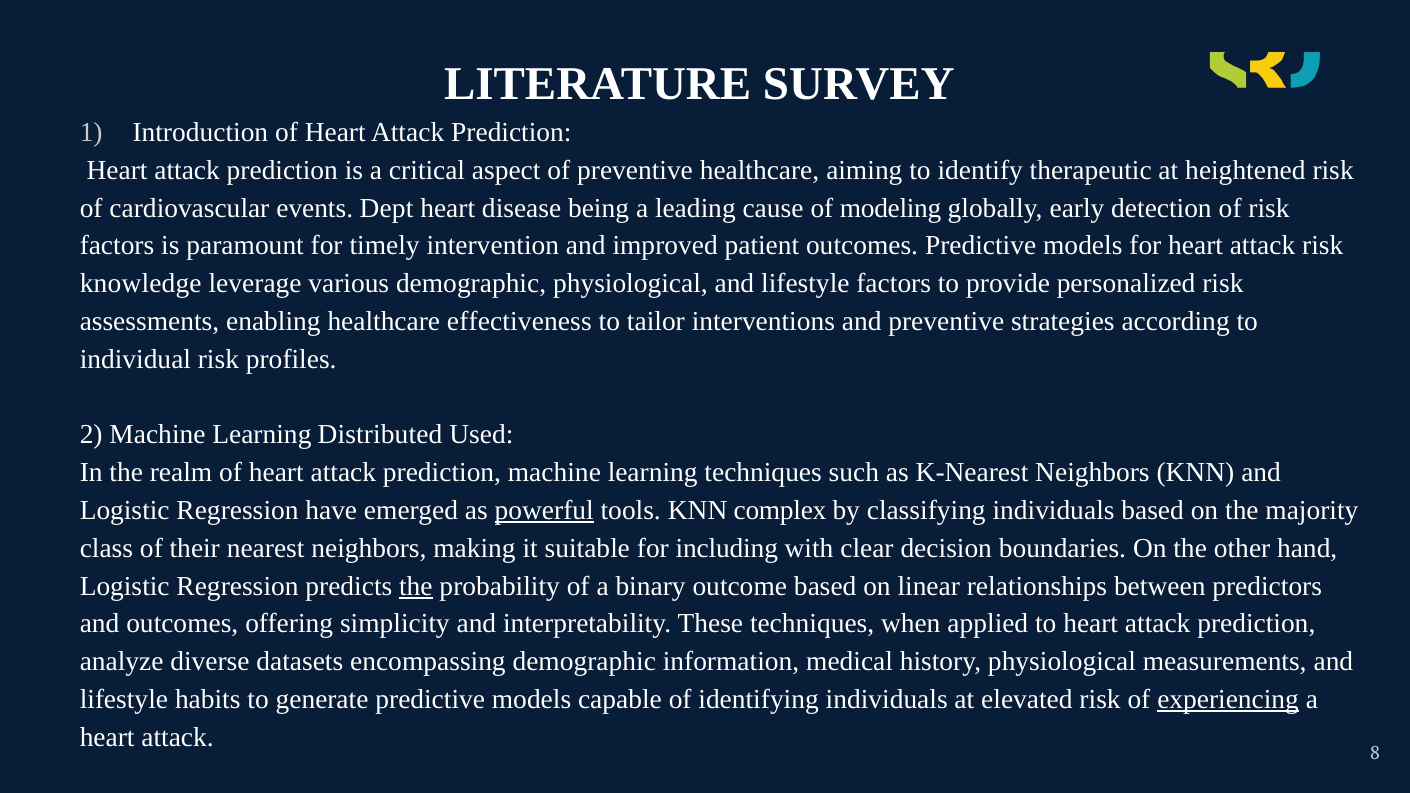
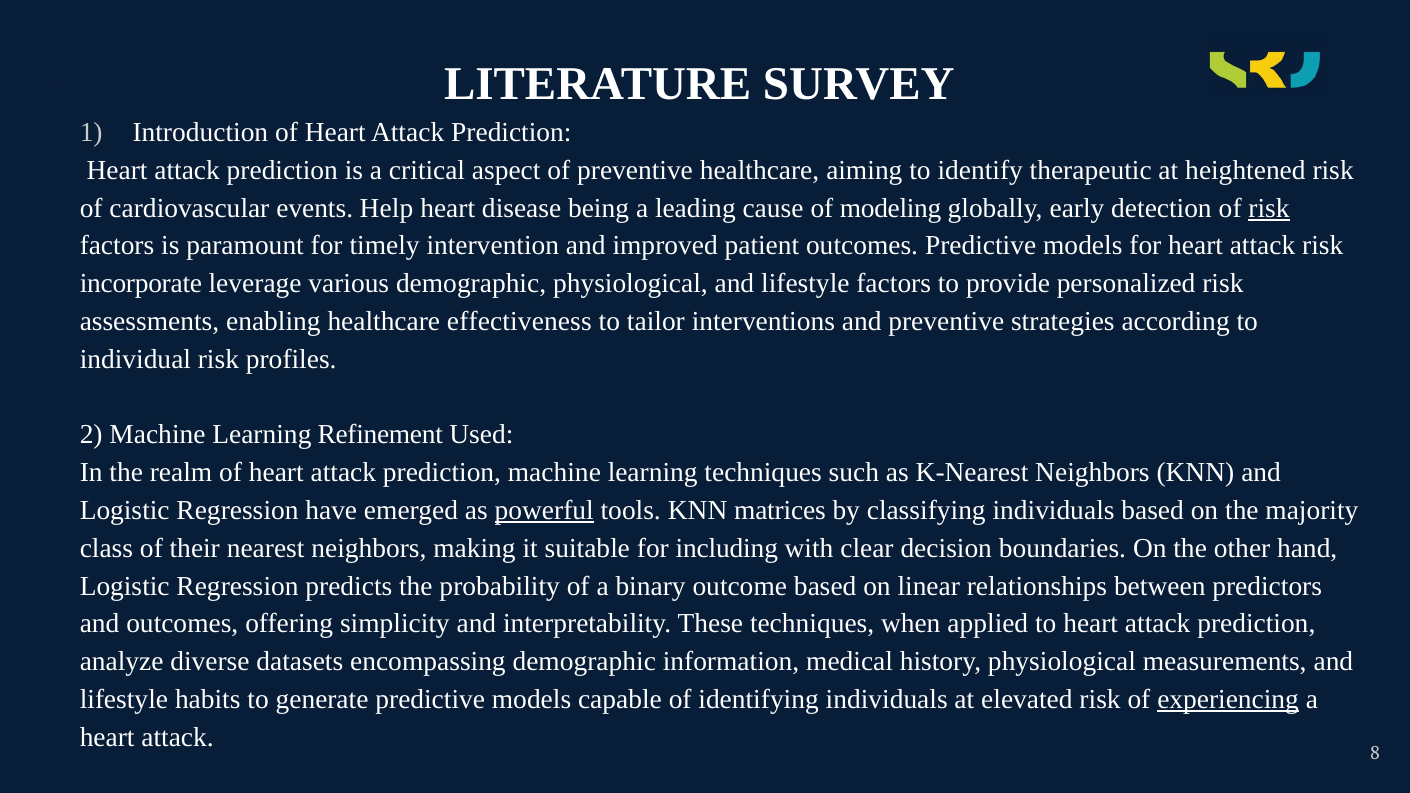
Dept: Dept -> Help (386, 208)
risk underline: none -> present (1269, 208)
knowledge: knowledge -> incorporate (141, 284)
Distributed: Distributed -> Refinement (380, 435)
complex: complex -> matrices (780, 511)
the underline: present -> none (416, 586)
